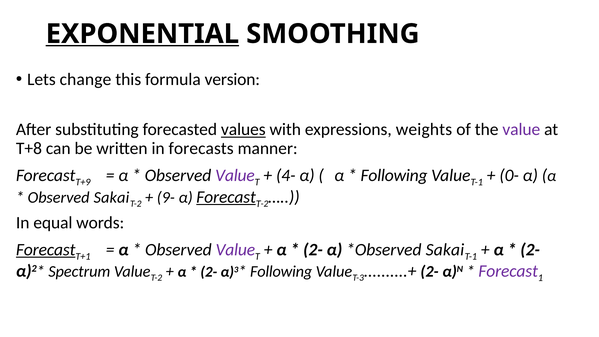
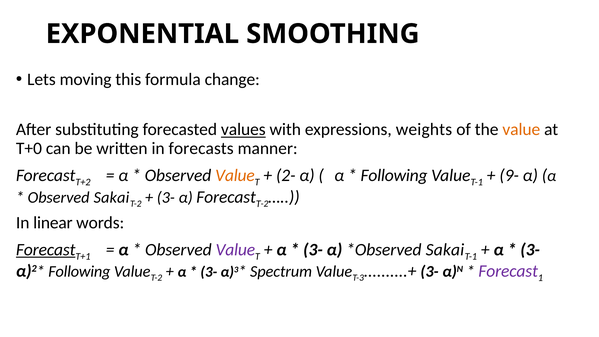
EXPONENTIAL underline: present -> none (142, 34)
change: change -> moving (86, 79)
version: version -> change (232, 79)
value colour: purple -> orange (521, 130)
T+8: T+8 -> T+0 (29, 148)
T+9: T+9 -> T+2 (83, 182)
Value colour: purple -> orange (235, 176)
4-: 4- -> 2- (286, 176)
0-: 0- -> 9- (509, 176)
9-: 9- -> 3- (166, 197)
Forecast underline: present -> none (226, 197)
equal: equal -> linear (53, 223)
2-: 2- -> 3- (313, 250)
2-: 2- -> 3- (530, 250)
Spectrum: Spectrum -> Following (79, 271)
2-: 2- -> 3- (209, 272)
Following: Following -> Spectrum (281, 271)
2-: 2- -> 3- (429, 271)
